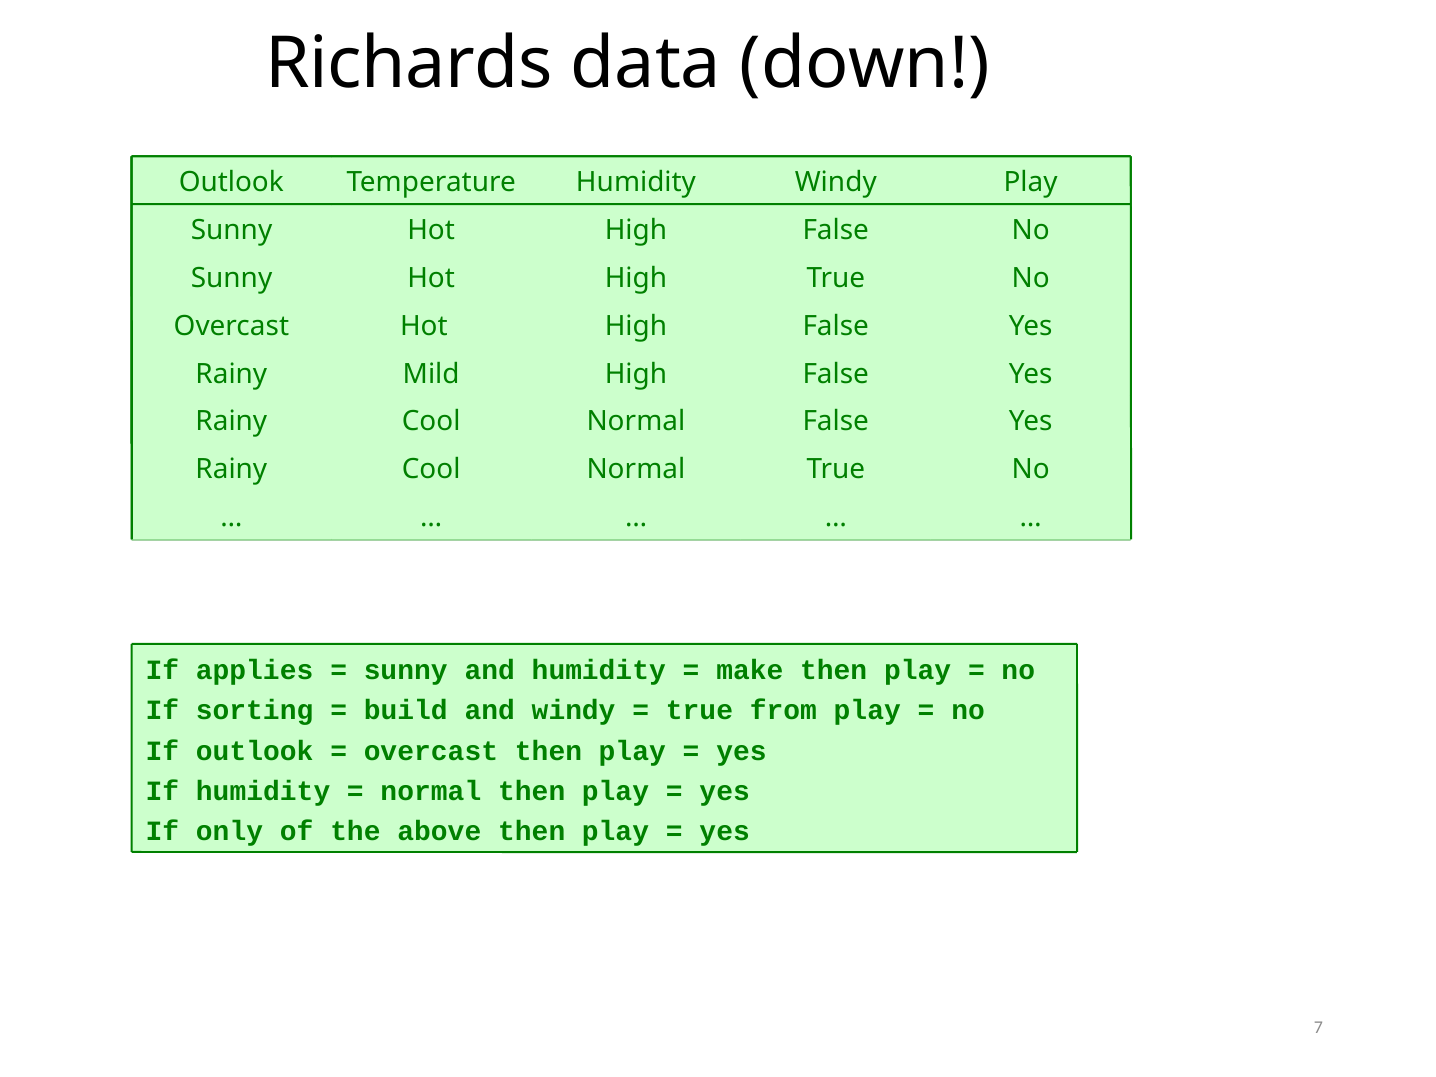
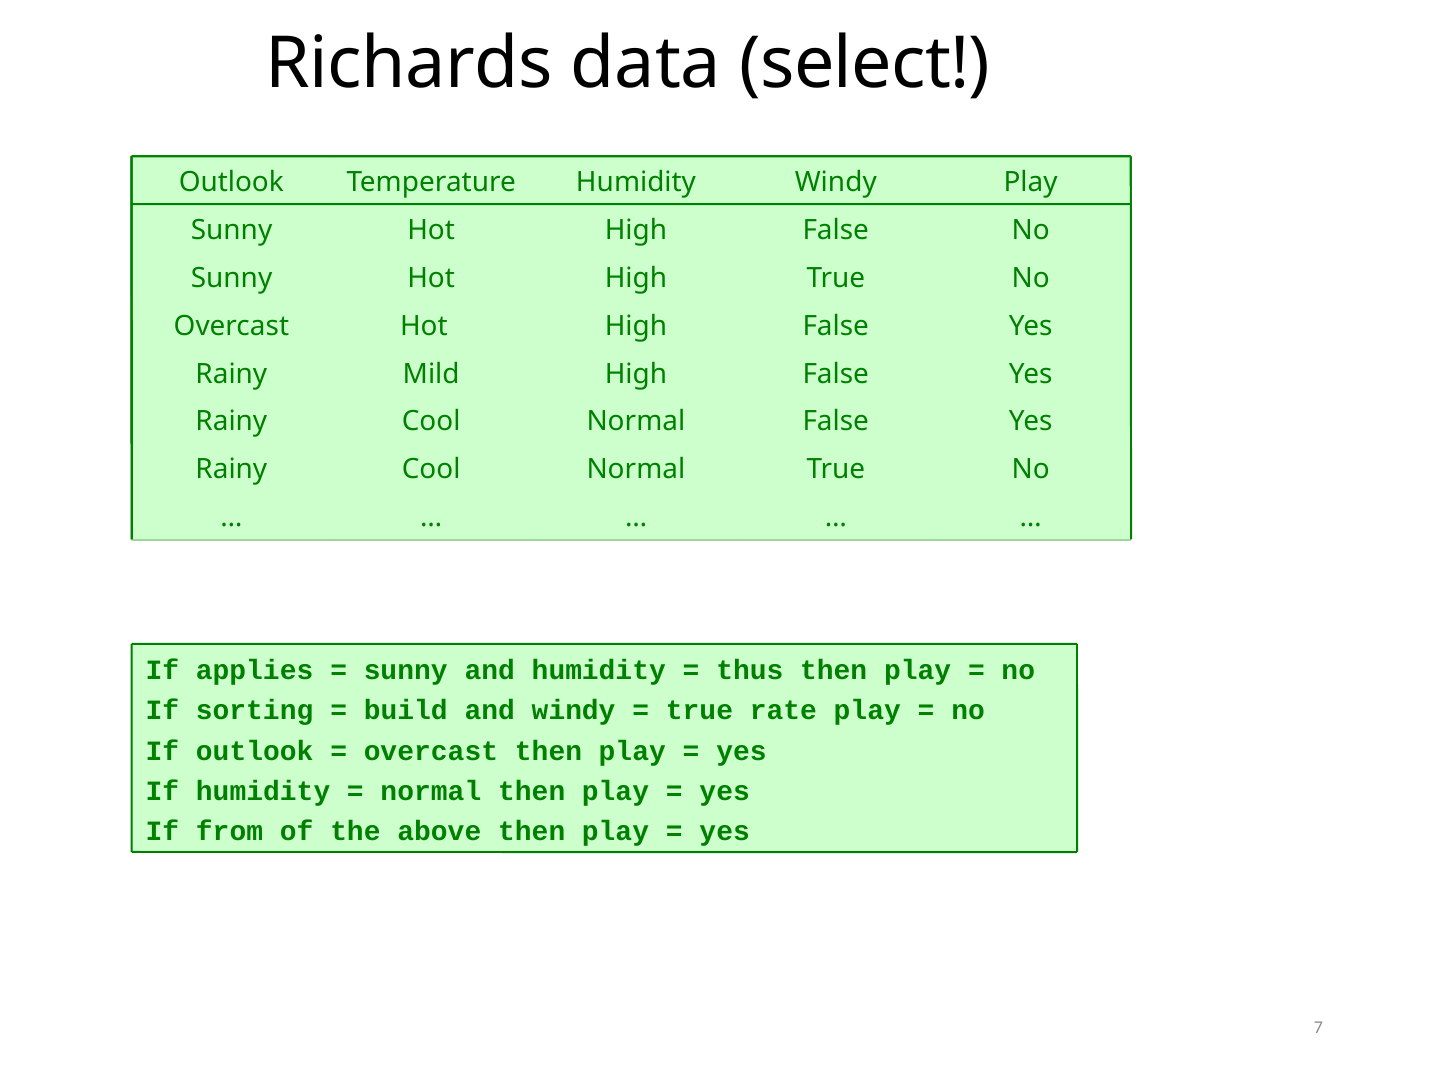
down: down -> select (865, 64)
make: make -> thus (750, 670)
from: from -> rate (783, 710)
only: only -> from (229, 832)
